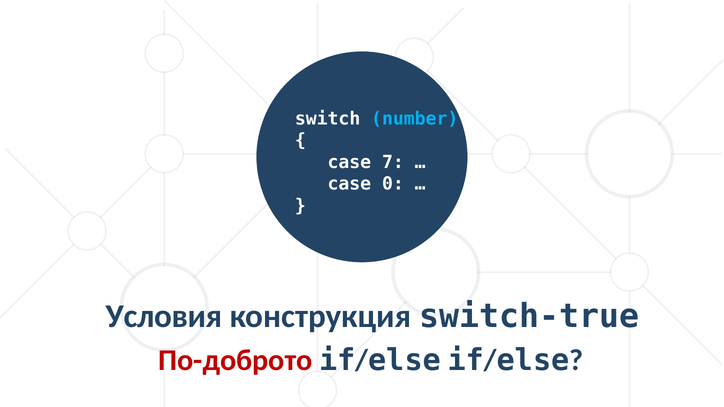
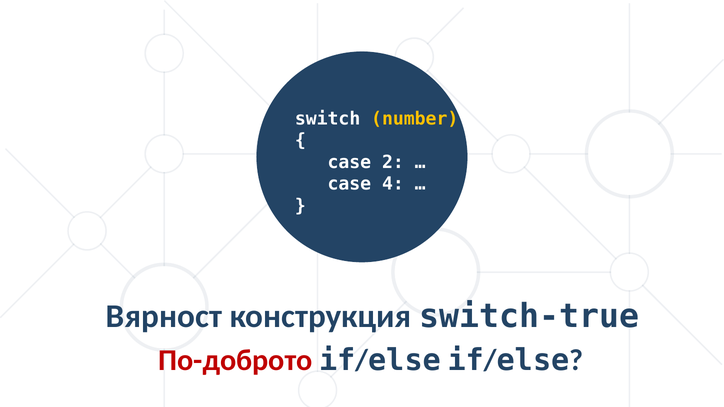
number colour: light blue -> yellow (415, 119)
7: 7 -> 2 (393, 162)
0: 0 -> 4 (393, 184)
Условия: Условия -> Вярност (164, 316)
